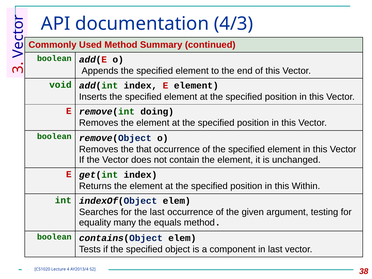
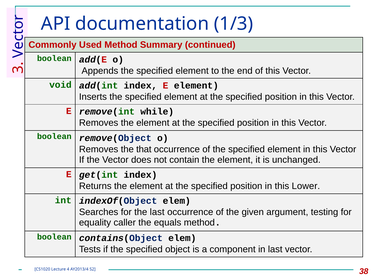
4/3: 4/3 -> 1/3 (233, 24)
doing: doing -> while (157, 112)
Within: Within -> Lower (306, 186)
many: many -> caller (125, 223)
